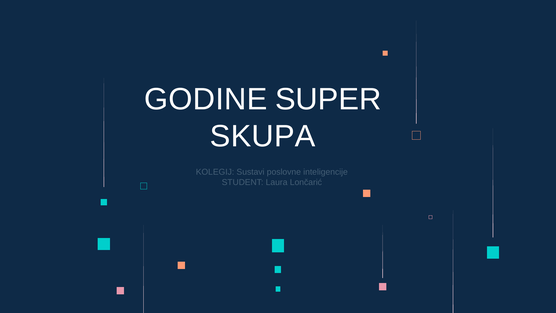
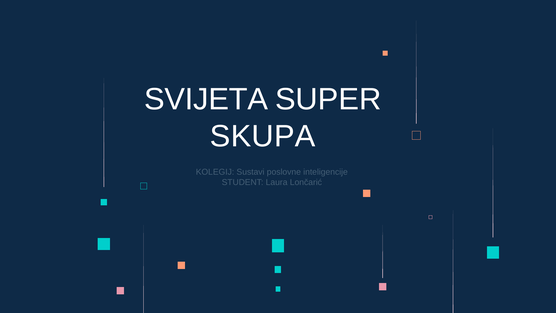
GODINE: GODINE -> SVIJETA (206, 99)
